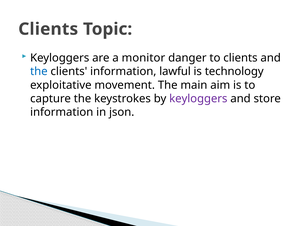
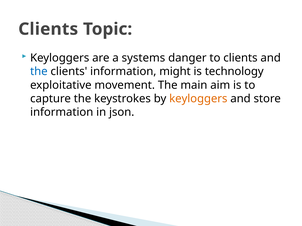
monitor: monitor -> systems (143, 58)
lawful: lawful -> might (175, 72)
keyloggers colour: purple -> orange (198, 99)
